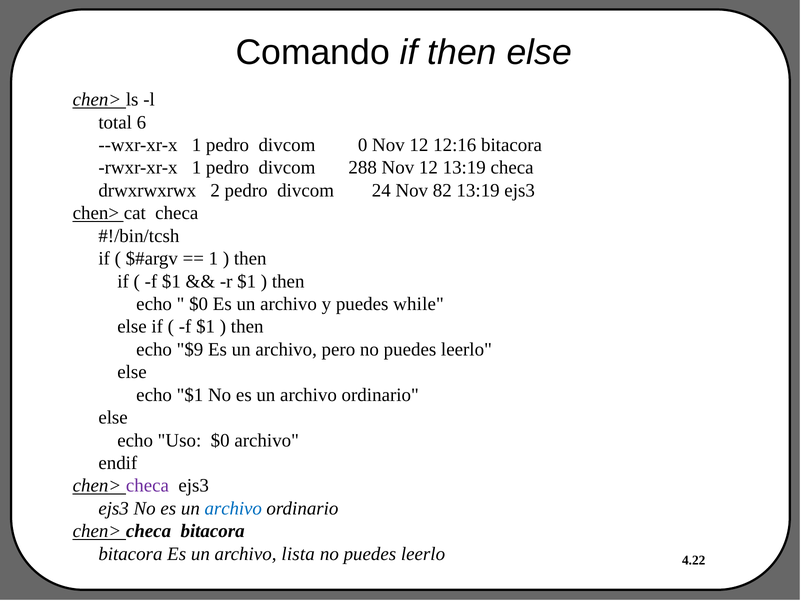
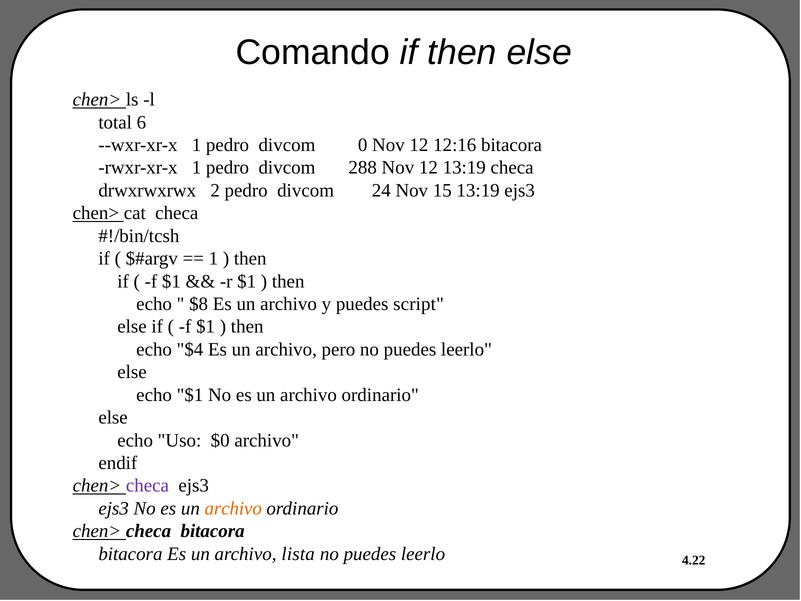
82: 82 -> 15 (442, 190)
$0: $0 -> $8 (199, 304)
while: while -> script (419, 304)
$9: $9 -> $4 (190, 349)
archivo colour: blue -> orange (233, 508)
